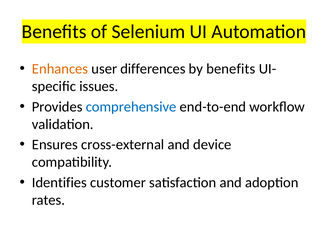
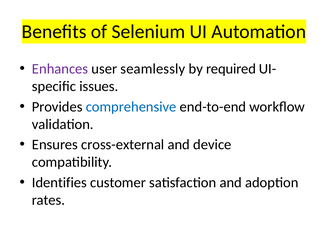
Enhances colour: orange -> purple (60, 69)
differences: differences -> seamlessly (153, 69)
by benefits: benefits -> required (231, 69)
